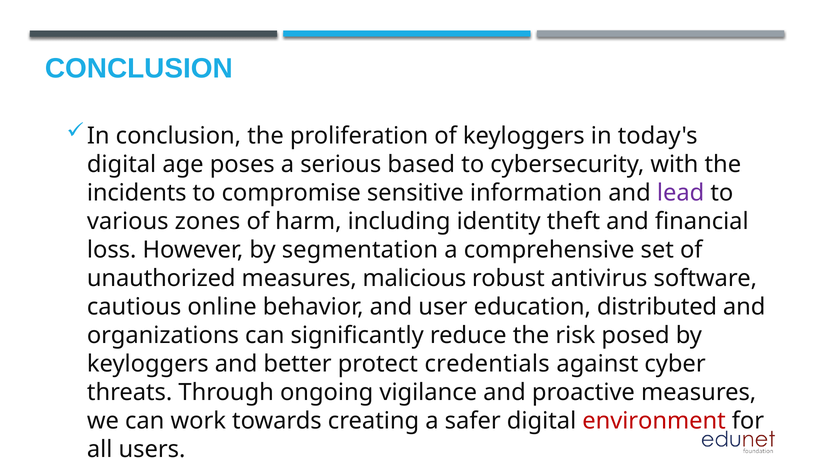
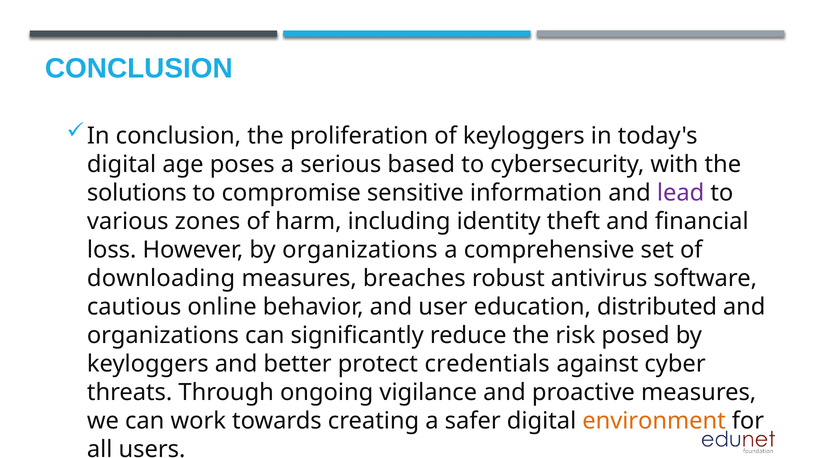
incidents: incidents -> solutions (137, 193)
by segmentation: segmentation -> organizations (360, 250)
unauthorized: unauthorized -> downloading (161, 278)
malicious: malicious -> breaches (414, 278)
environment colour: red -> orange (654, 421)
